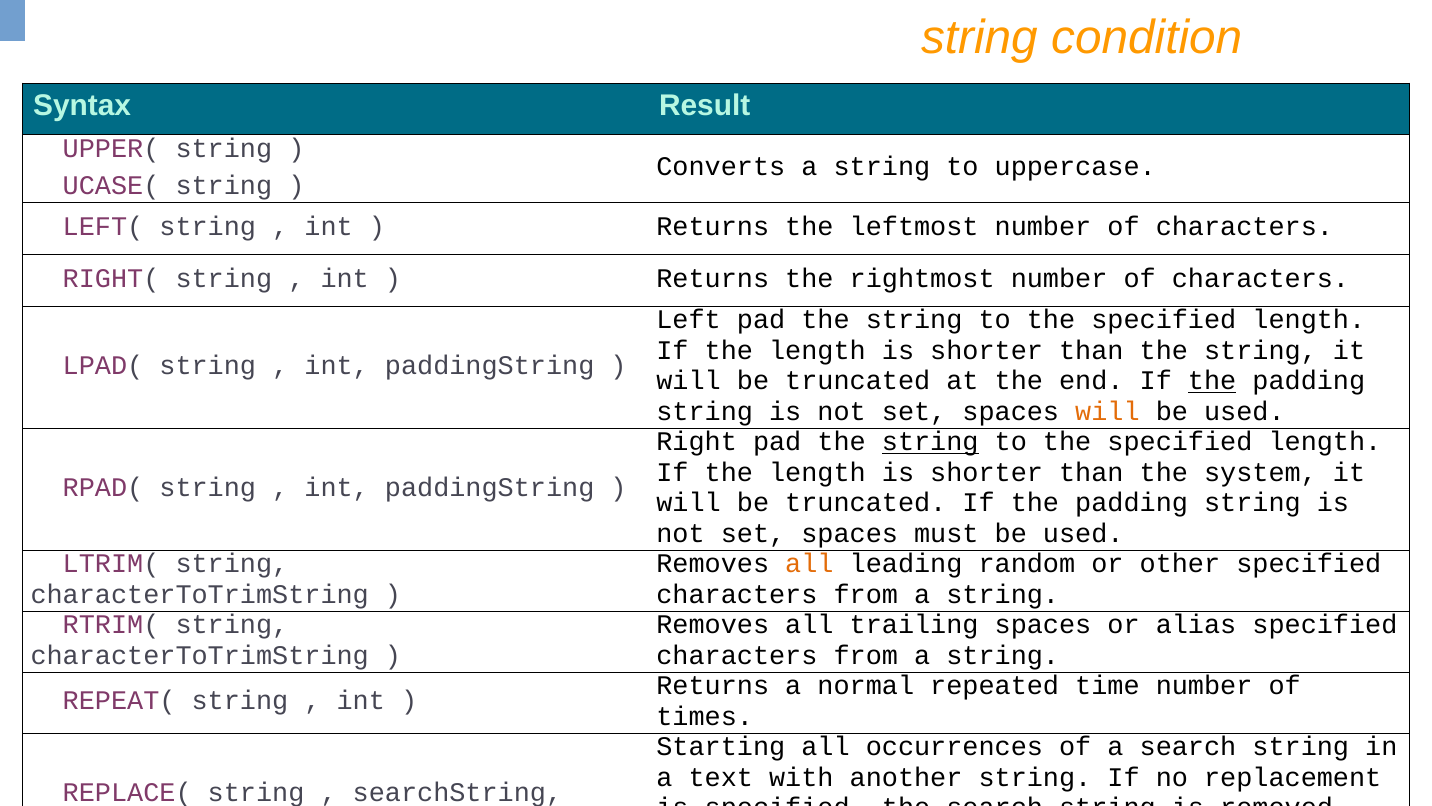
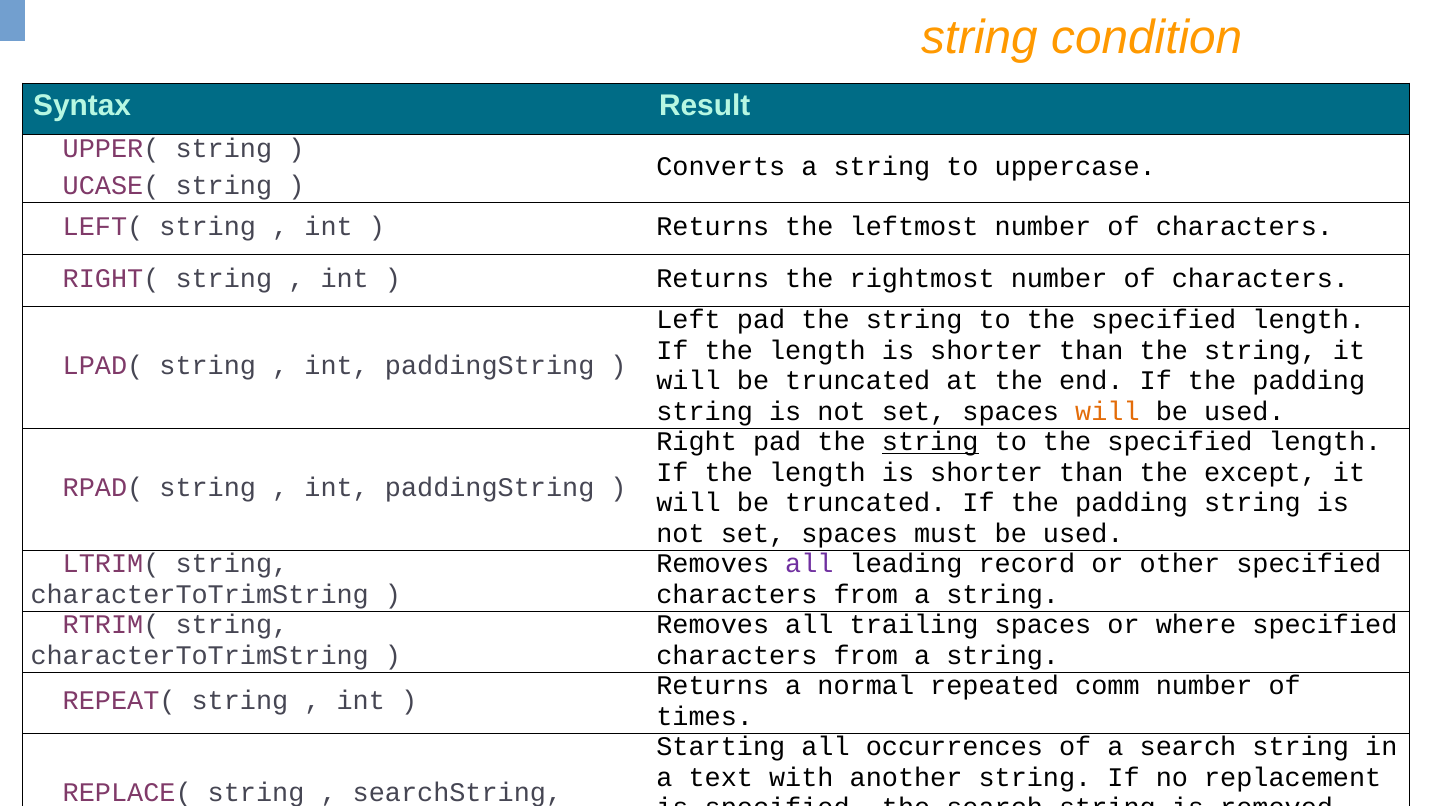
the underline: present -> none (1212, 381)
system: system -> except (1260, 472)
all colour: orange -> purple (809, 563)
random: random -> record (1027, 563)
alias: alias -> where (1196, 624)
time: time -> comm (1107, 685)
